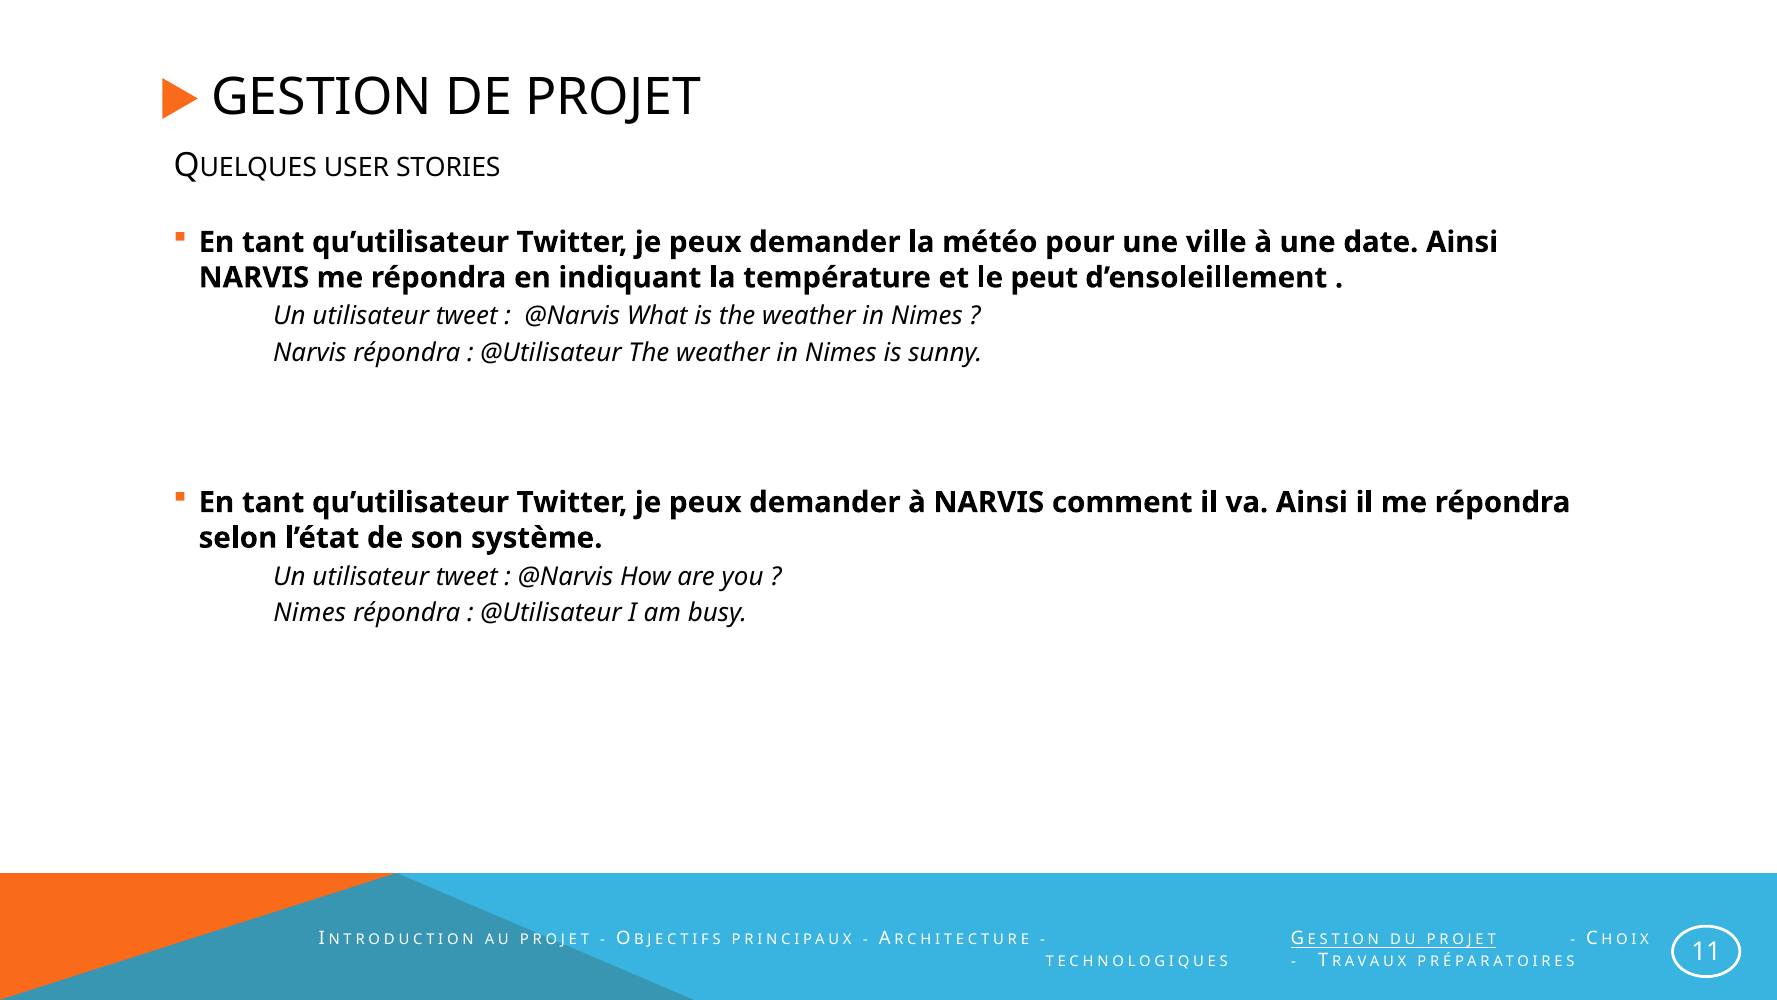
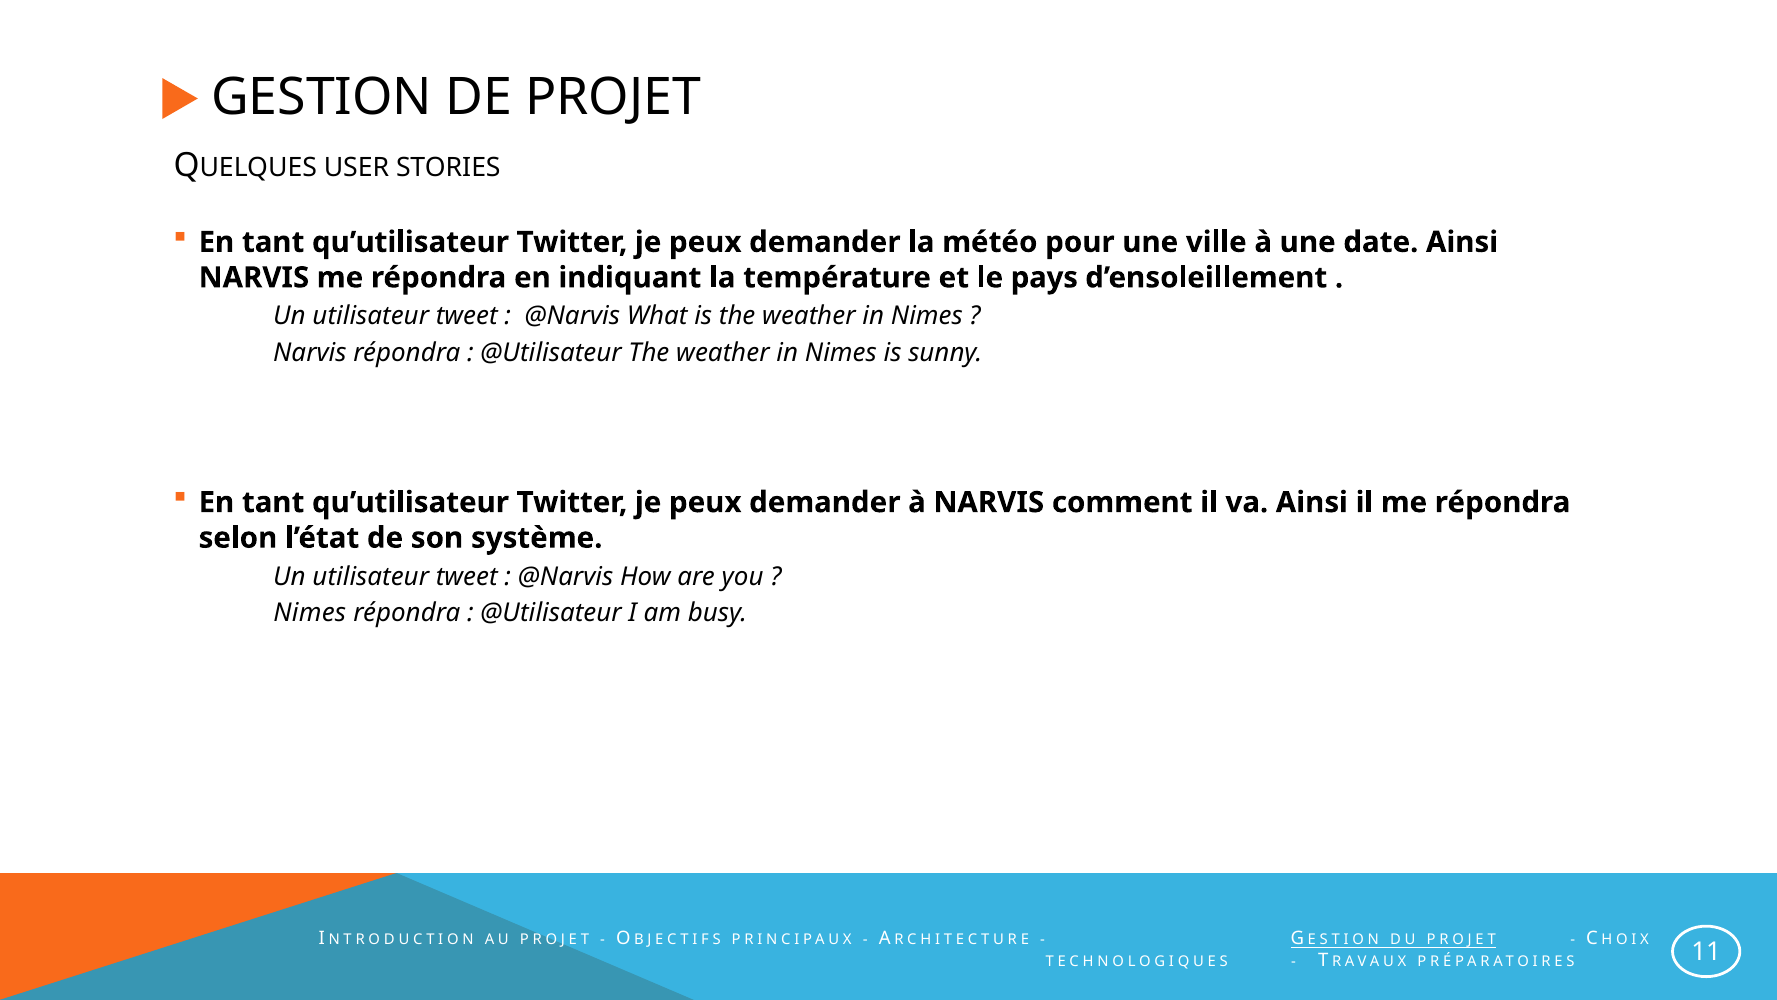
peut: peut -> pays (1044, 278)
